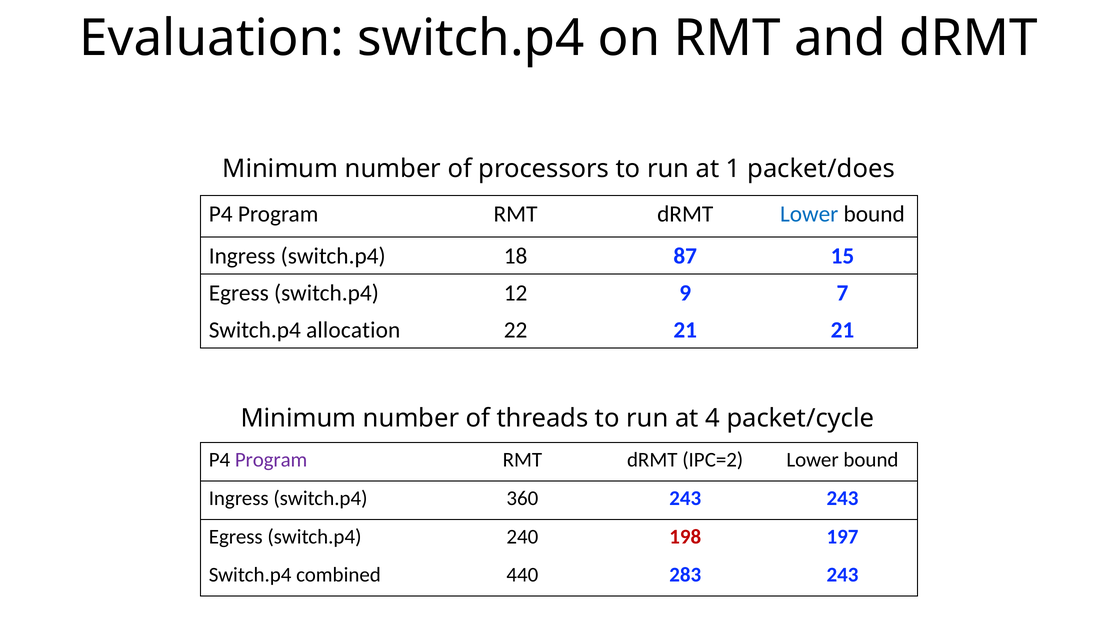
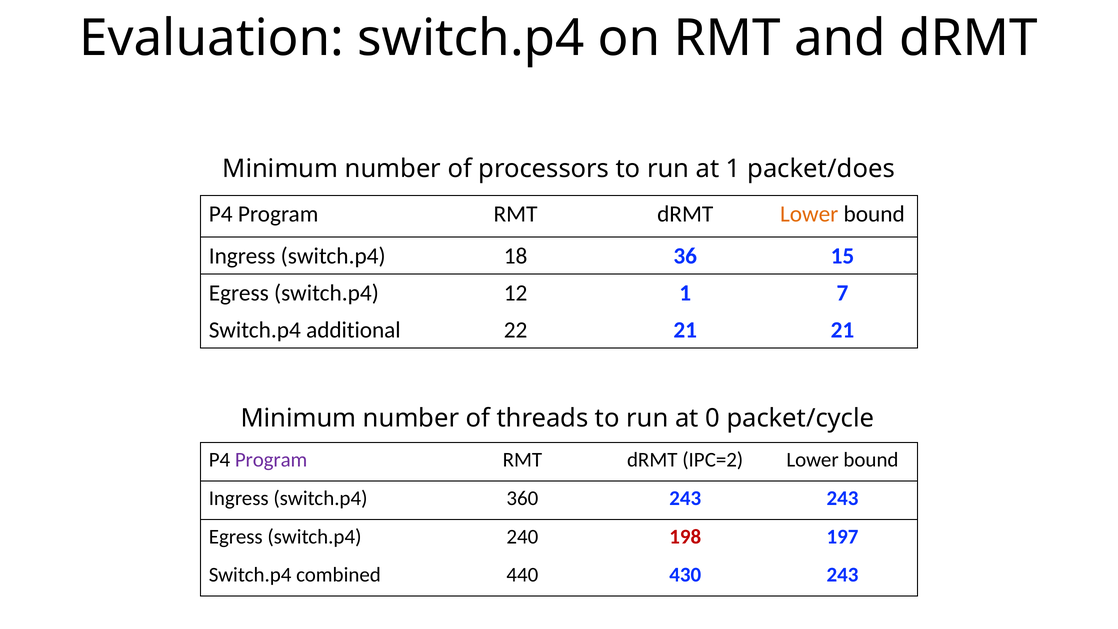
Lower colour: blue -> orange (809, 214)
87: 87 -> 36 (685, 256)
12 9: 9 -> 1 (685, 293)
allocation: allocation -> additional (353, 330)
4: 4 -> 0 (713, 418)
283: 283 -> 430 (685, 575)
